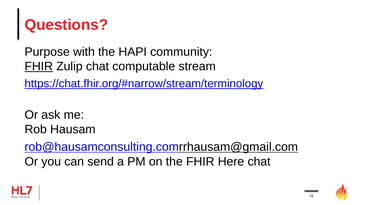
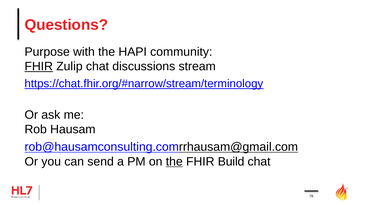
computable: computable -> discussions (144, 67)
the underline: none -> present (174, 162)
Here: Here -> Build (231, 162)
